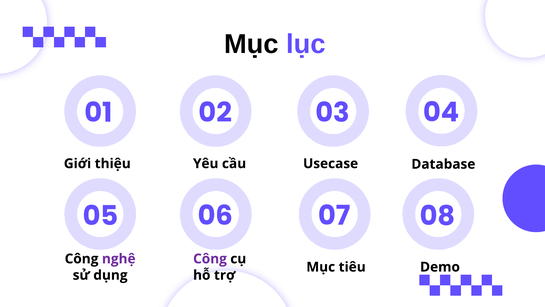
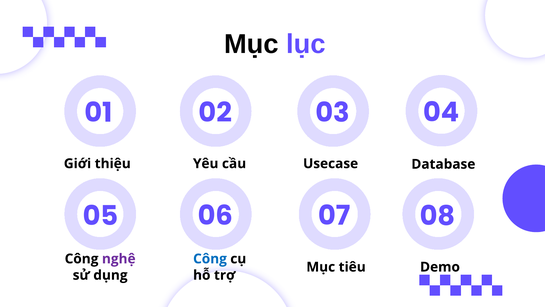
Công colour: purple -> blue (210, 258)
